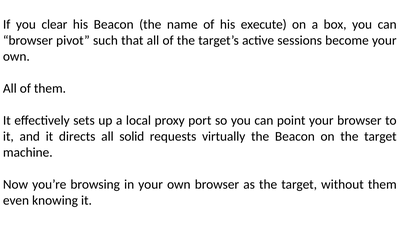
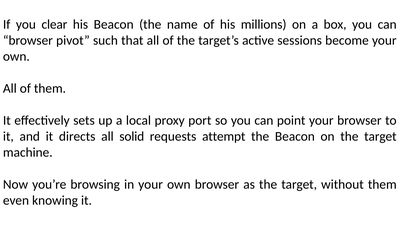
execute: execute -> millions (264, 24)
virtually: virtually -> attempt (224, 136)
